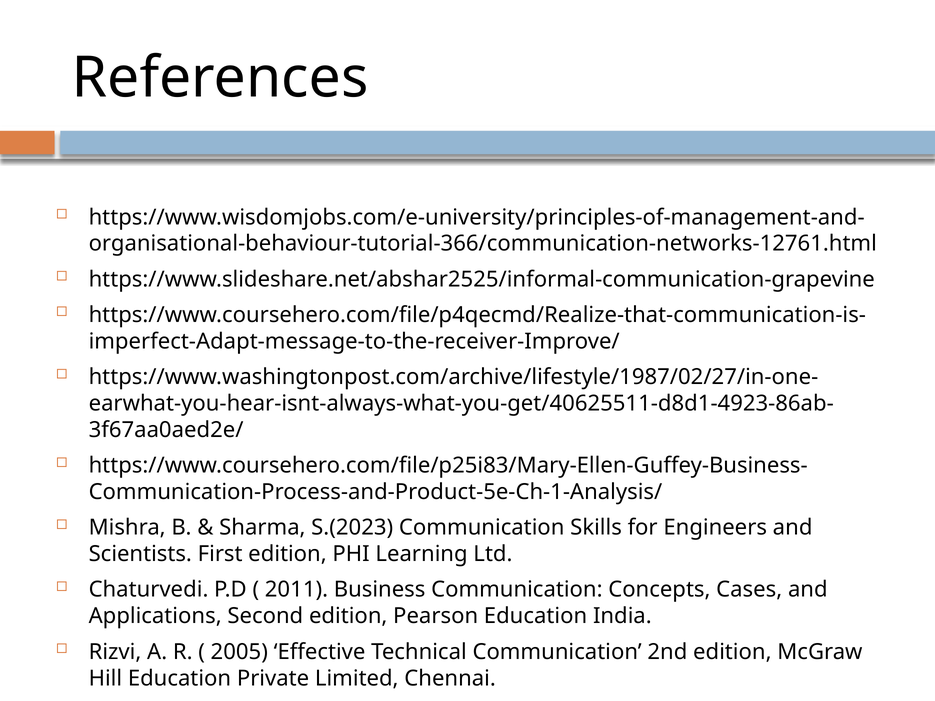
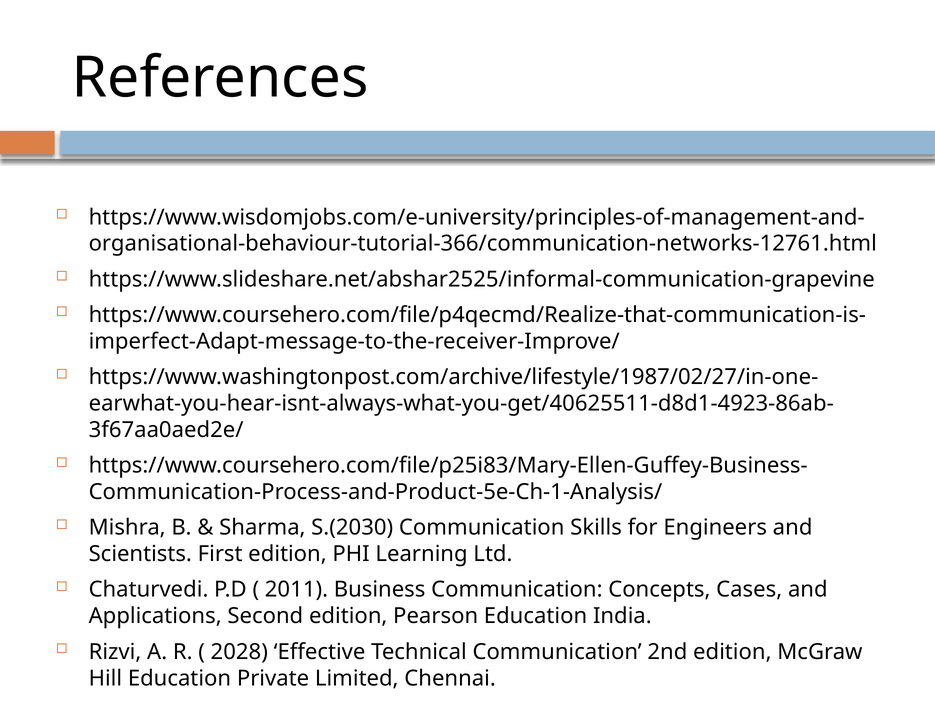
S.(2023: S.(2023 -> S.(2030 (352, 528)
2005: 2005 -> 2028 (239, 652)
